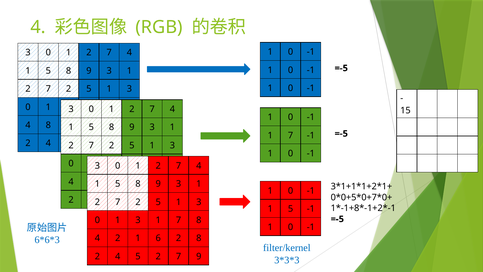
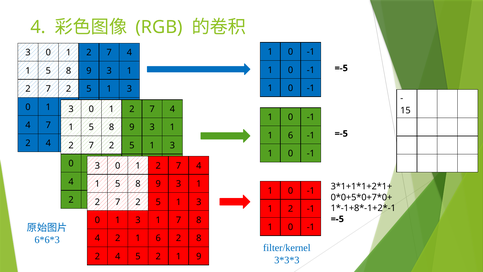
4 8: 8 -> 7 (48, 125)
7: 7 -> 6 (291, 135)
5: 5 -> 2 (291, 209)
5 2 7: 7 -> 1 (179, 256)
